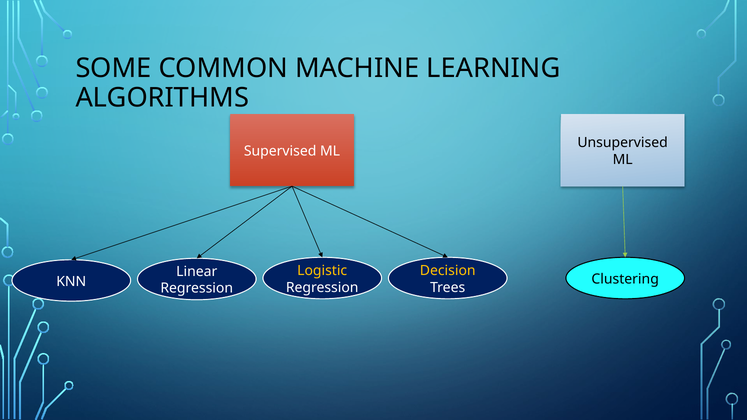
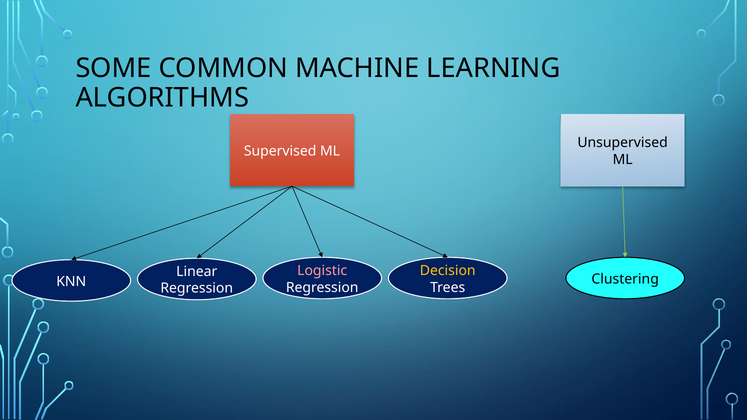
Logistic colour: yellow -> pink (322, 271)
